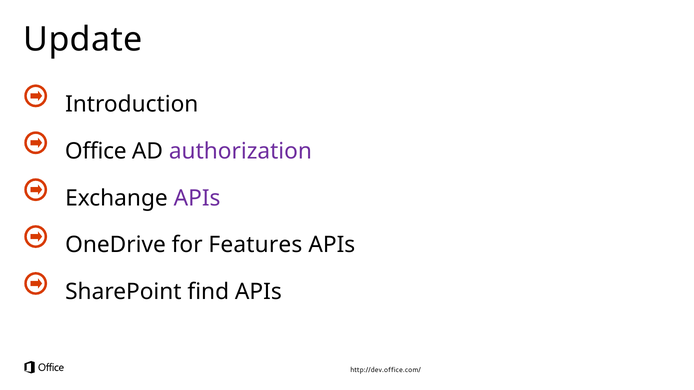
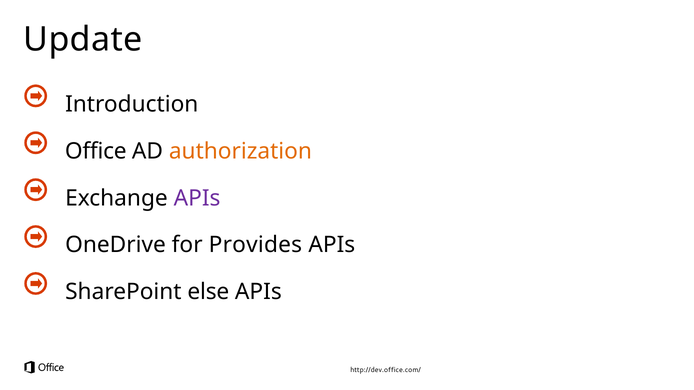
authorization colour: purple -> orange (240, 151)
Features: Features -> Provides (255, 245)
find: find -> else (208, 292)
